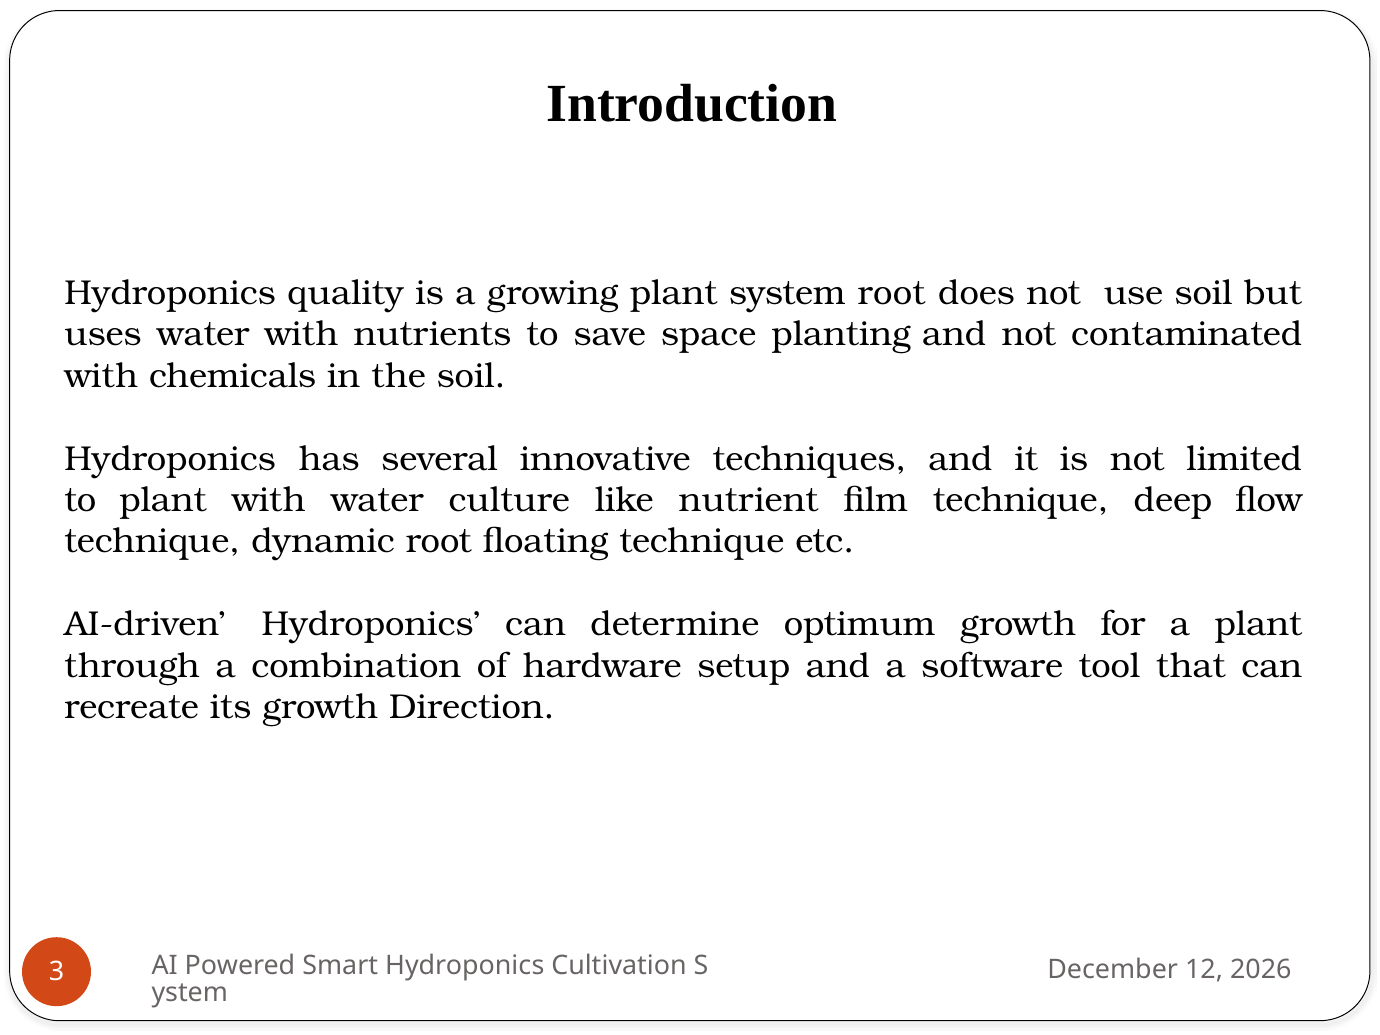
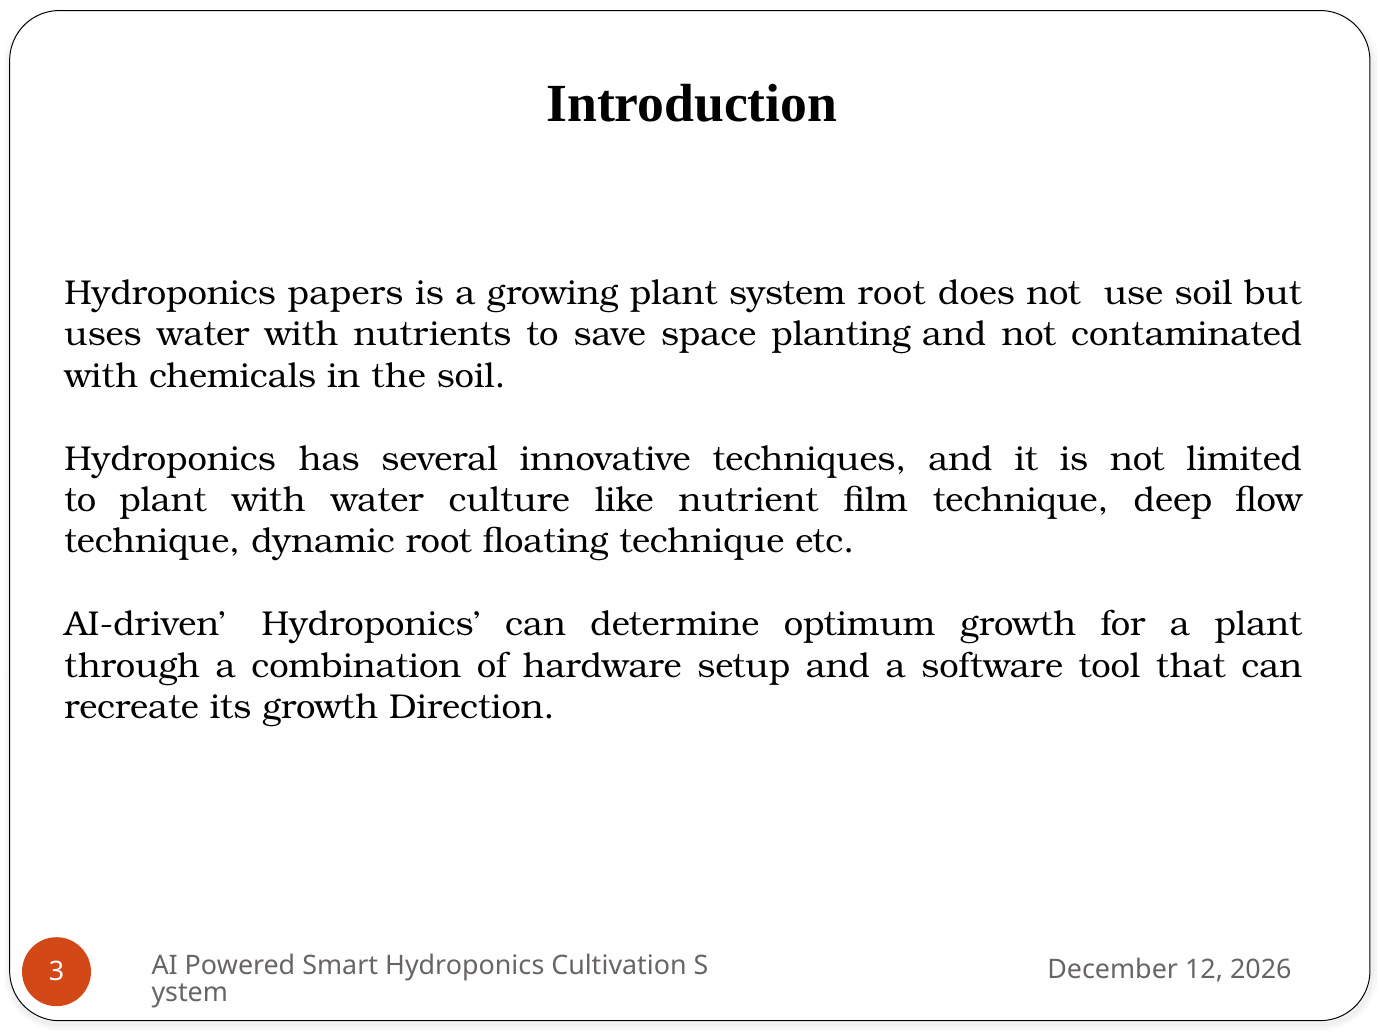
quality: quality -> papers (345, 293)
